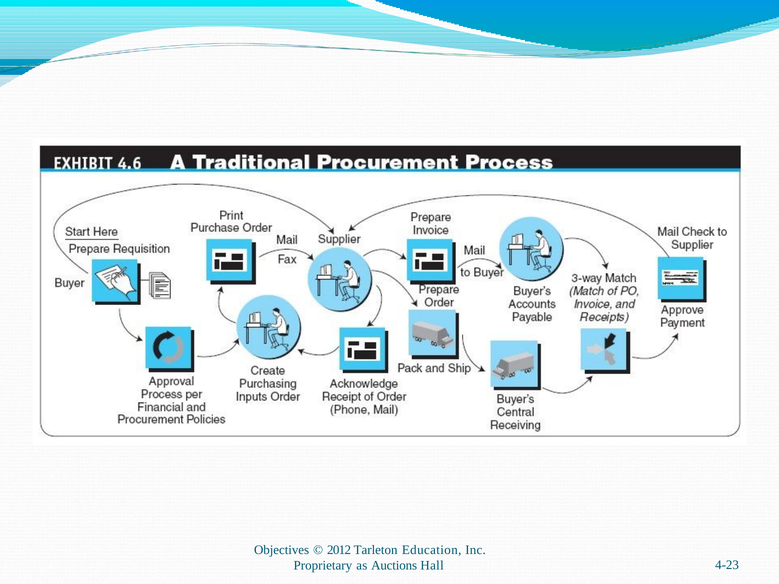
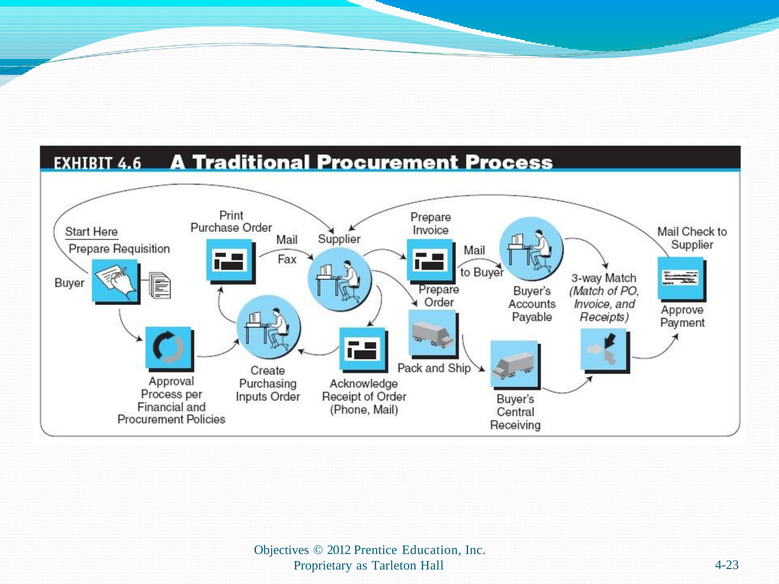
Tarleton: Tarleton -> Prentice (376, 550)
Auctions: Auctions -> Tarleton (394, 566)
